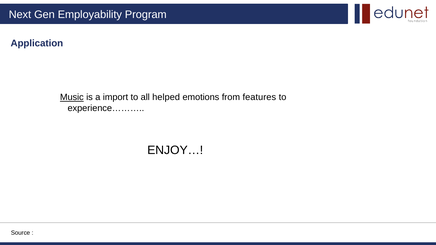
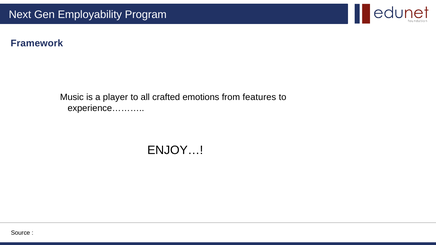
Application: Application -> Framework (37, 43)
Music underline: present -> none (72, 97)
import: import -> player (115, 97)
helped: helped -> crafted (166, 97)
